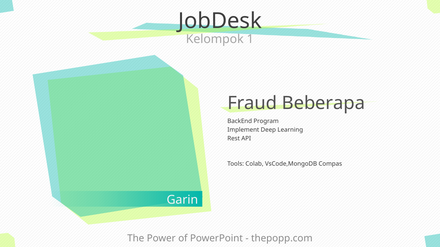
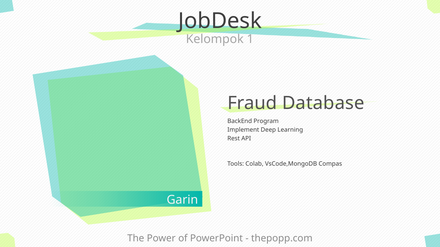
Beberapa: Beberapa -> Database (323, 103)
